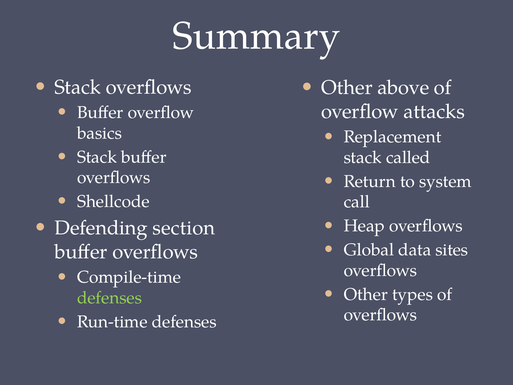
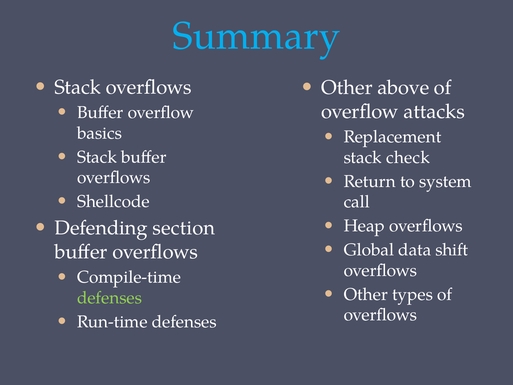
Summary colour: white -> light blue (256, 36)
called: called -> check (408, 157)
sites: sites -> shift (452, 250)
